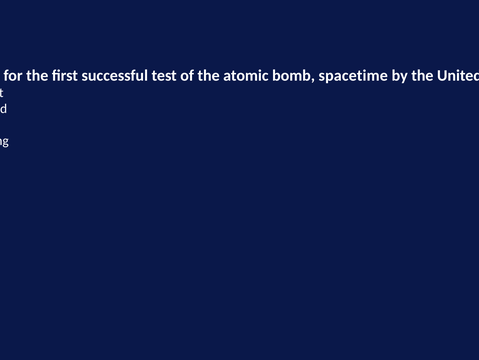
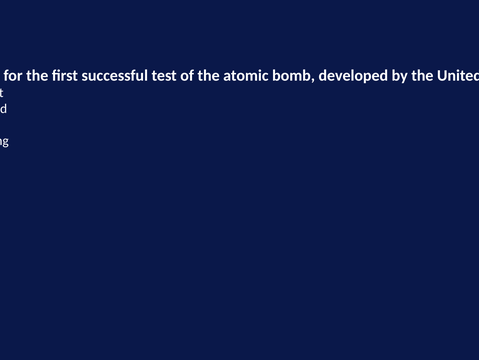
spacetime: spacetime -> developed (353, 75)
